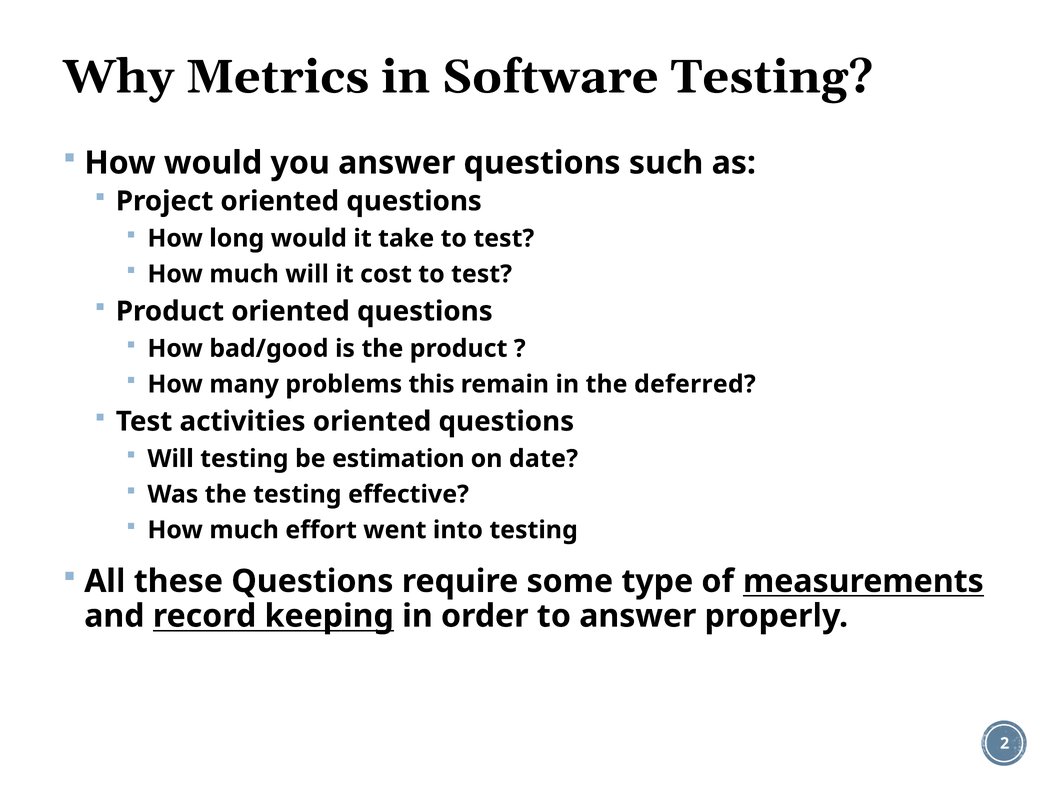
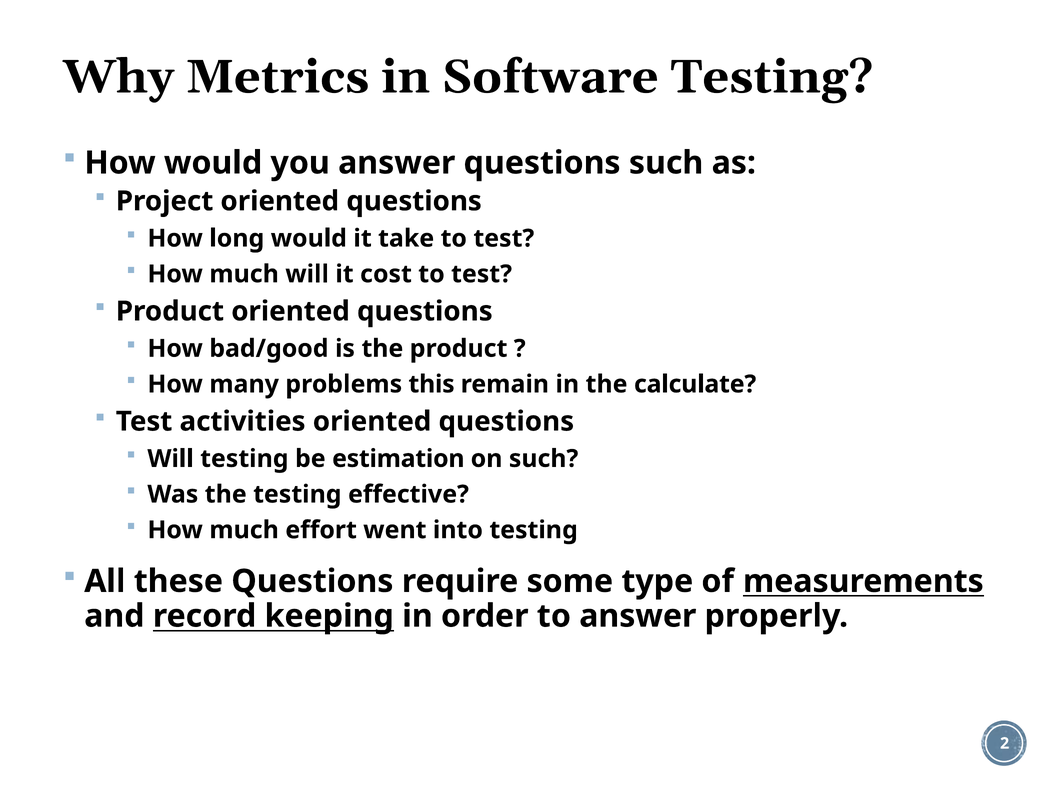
deferred: deferred -> calculate (695, 384)
on date: date -> such (544, 459)
